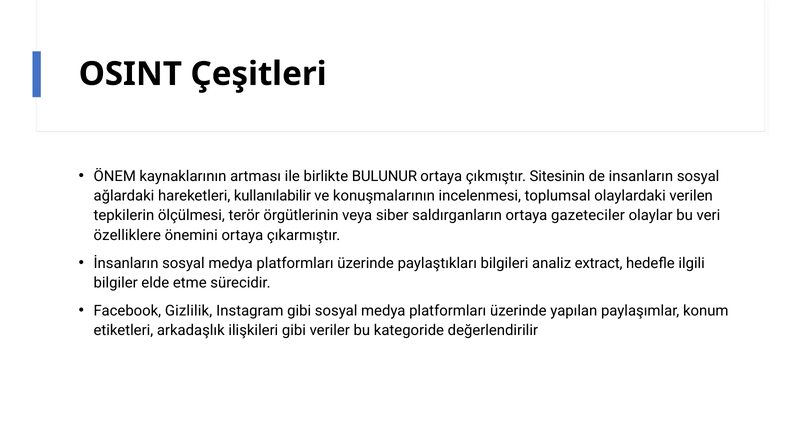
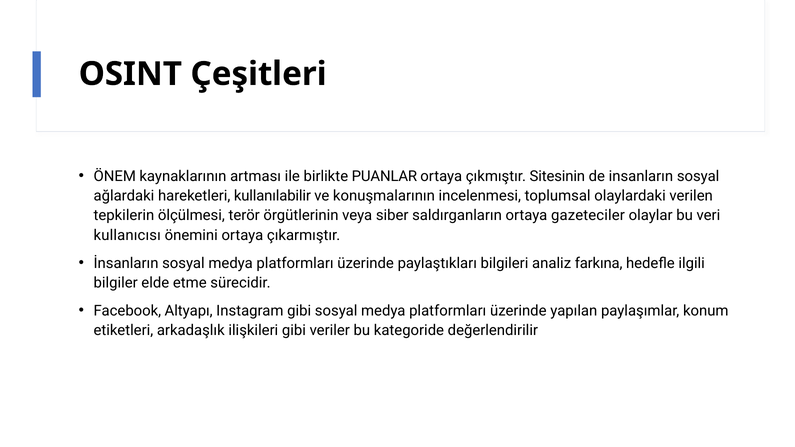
BULUNUR: BULUNUR -> PUANLAR (384, 176)
özelliklere: özelliklere -> kullanıcısı (127, 235)
extract: extract -> farkına (599, 263)
Gizlilik: Gizlilik -> Altyapı (189, 311)
